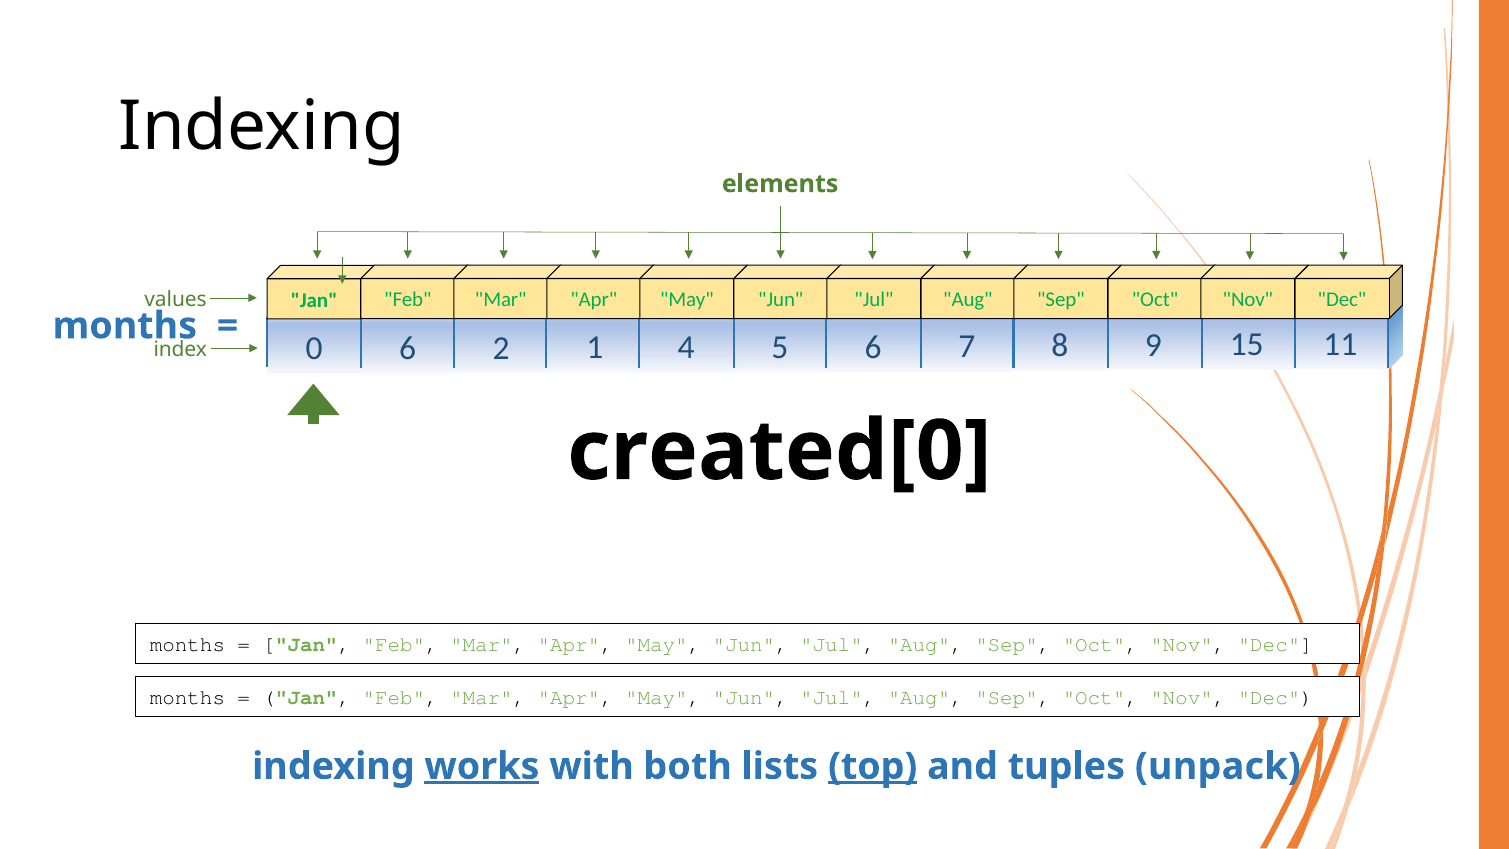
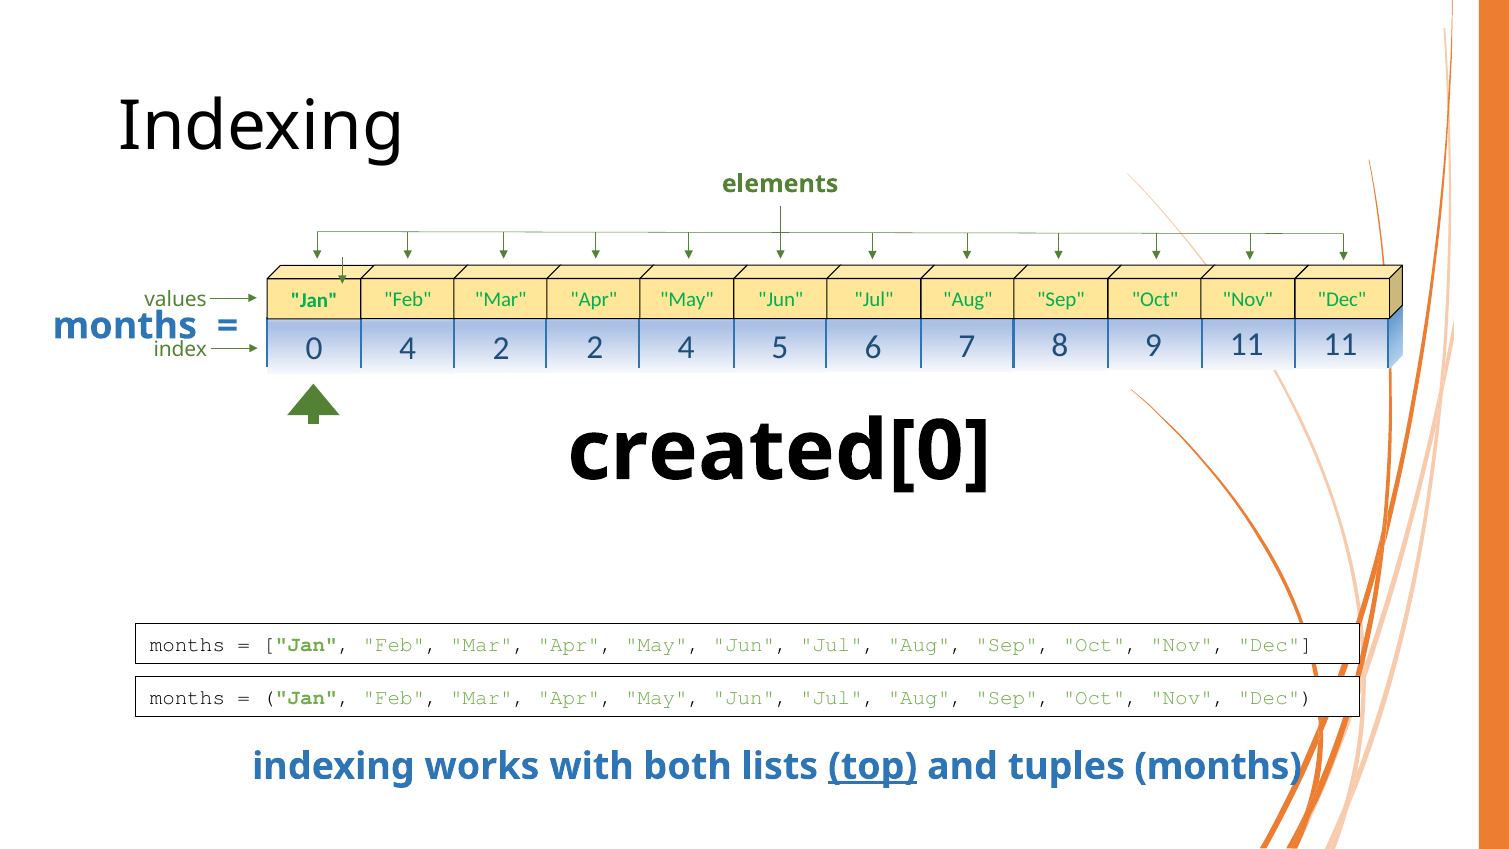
0 6: 6 -> 4 (408, 348)
2 1: 1 -> 2 (595, 348)
9 15: 15 -> 11 (1247, 345)
works underline: present -> none (482, 766)
tuples unpack: unpack -> months (1218, 766)
